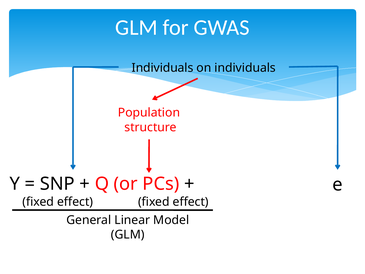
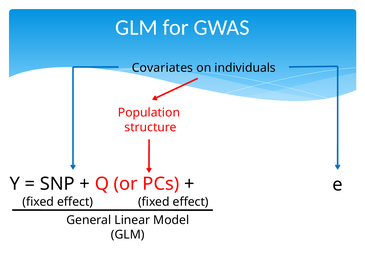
Individuals: Individuals -> Covariates (162, 68)
